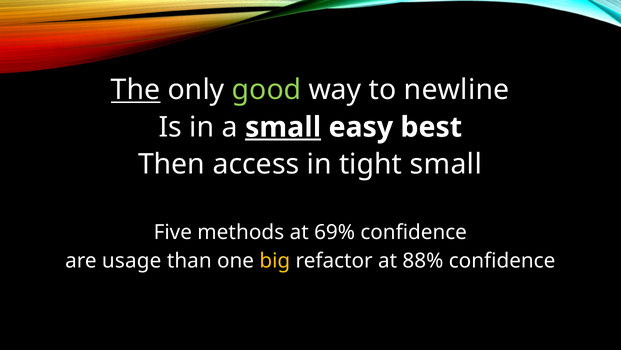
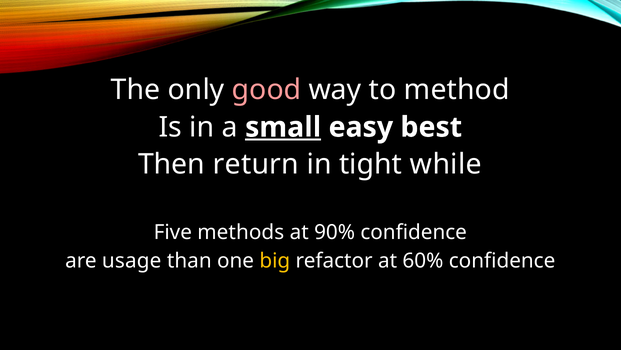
The underline: present -> none (136, 90)
good colour: light green -> pink (267, 90)
newline: newline -> method (457, 90)
access: access -> return (256, 164)
tight small: small -> while (446, 164)
69%: 69% -> 90% (335, 232)
88%: 88% -> 60% (423, 261)
